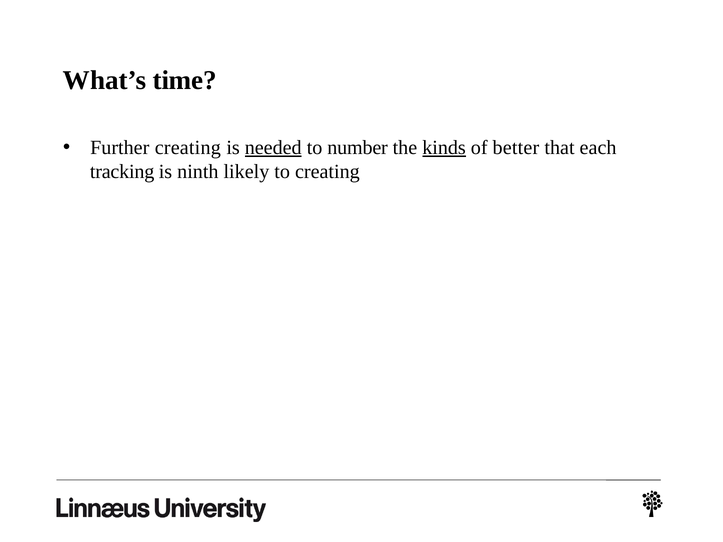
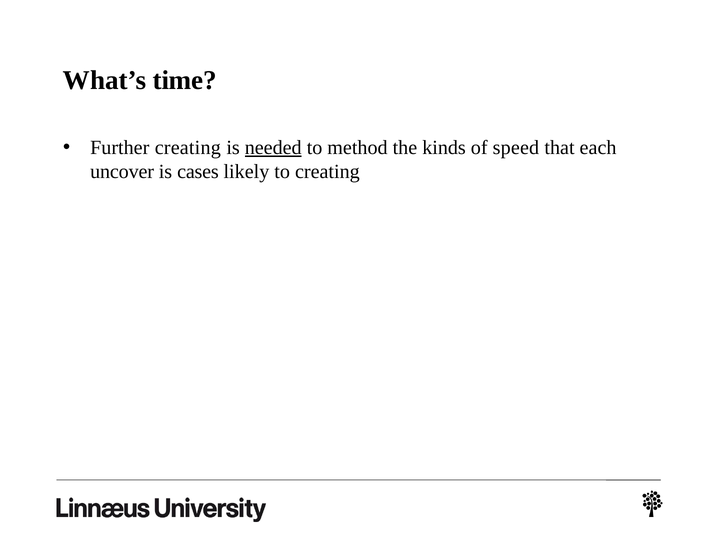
number: number -> method (357, 148)
kinds underline: present -> none (444, 148)
better: better -> speed (516, 148)
tracking: tracking -> uncover (122, 172)
ninth: ninth -> cases (198, 172)
